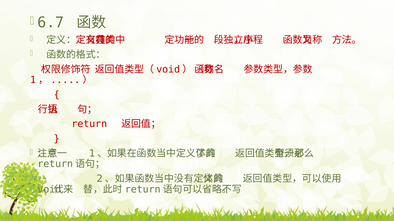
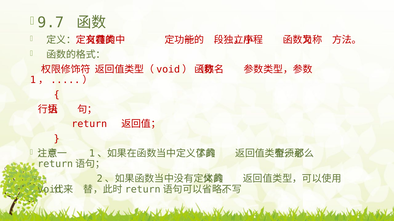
6.7: 6.7 -> 9.7 (51, 23)
